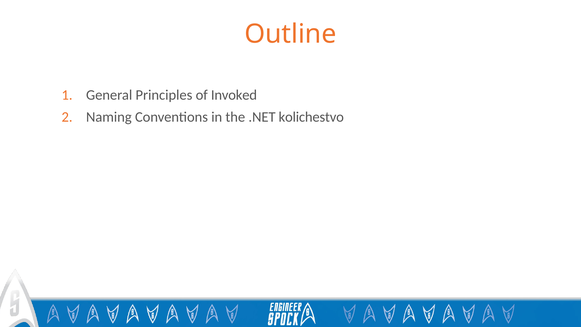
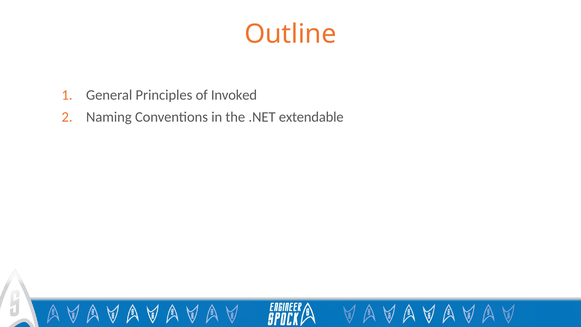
kolichestvo: kolichestvo -> extendable (311, 117)
